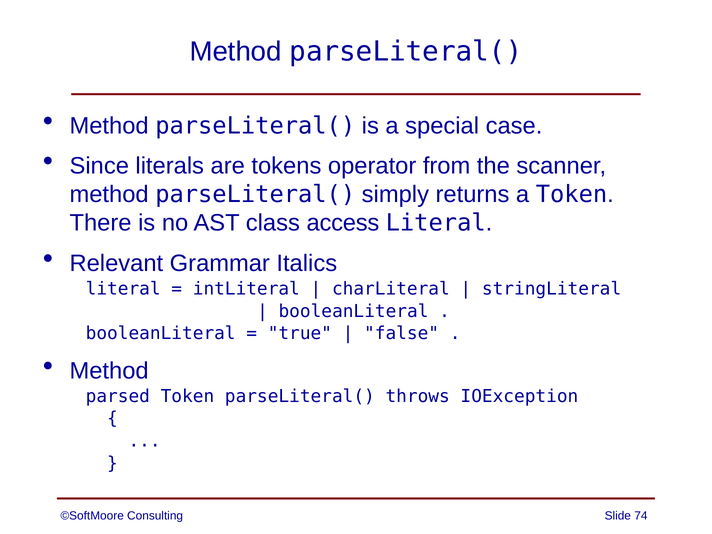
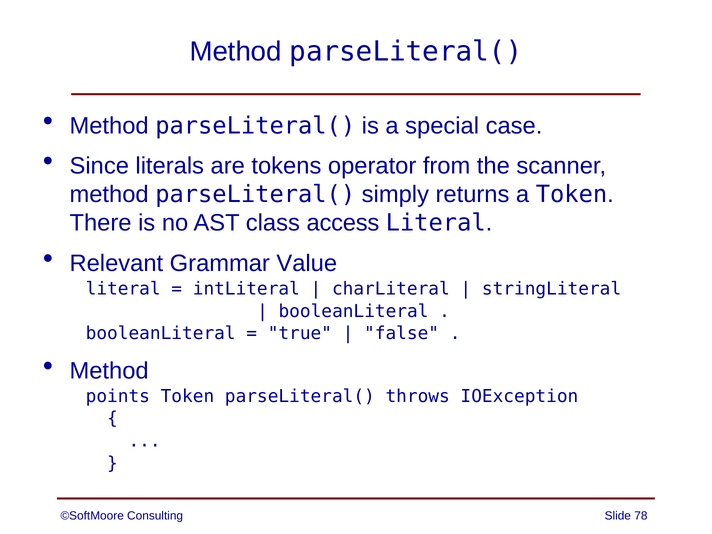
Italics: Italics -> Value (307, 263)
parsed: parsed -> points (118, 396)
74: 74 -> 78 (641, 516)
